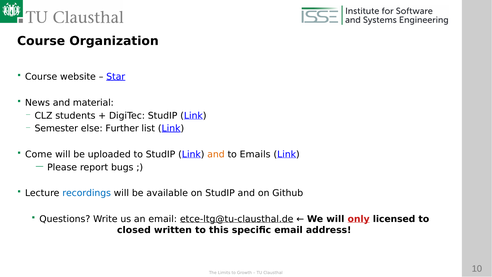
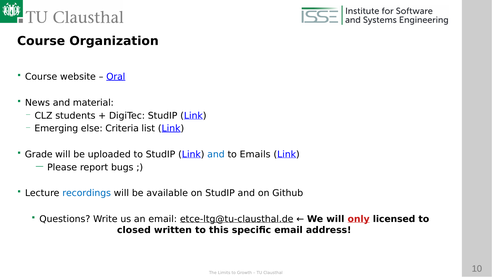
Star: Star -> Oral (116, 77)
Semester: Semester -> Emerging (56, 128)
Further: Further -> Criteria (122, 128)
Come: Come -> Grade (39, 154)
and colour: orange -> blue (216, 154)
